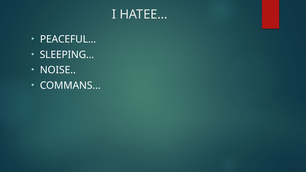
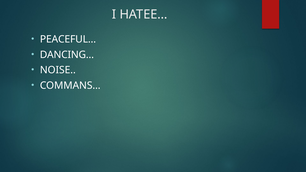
SLEEPING…: SLEEPING… -> DANCING… (67, 55)
